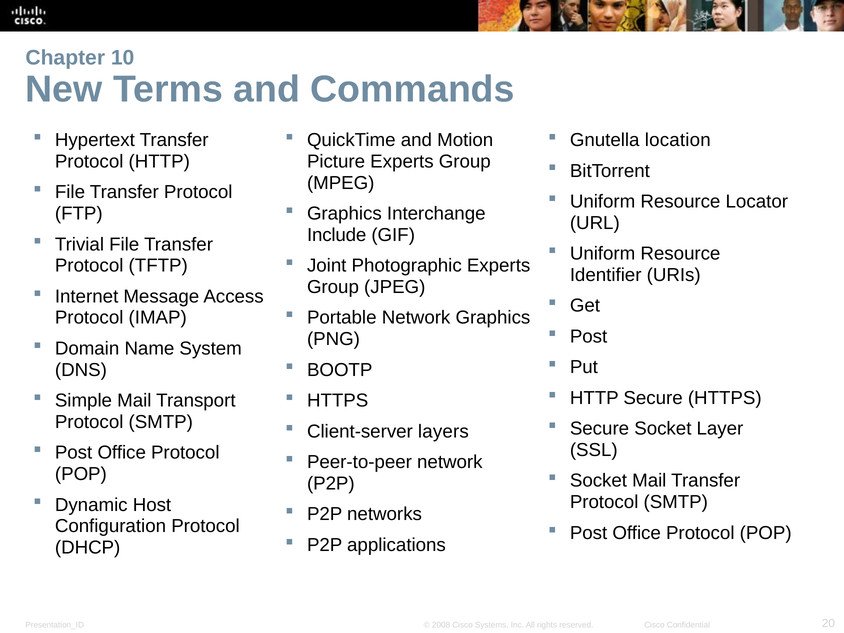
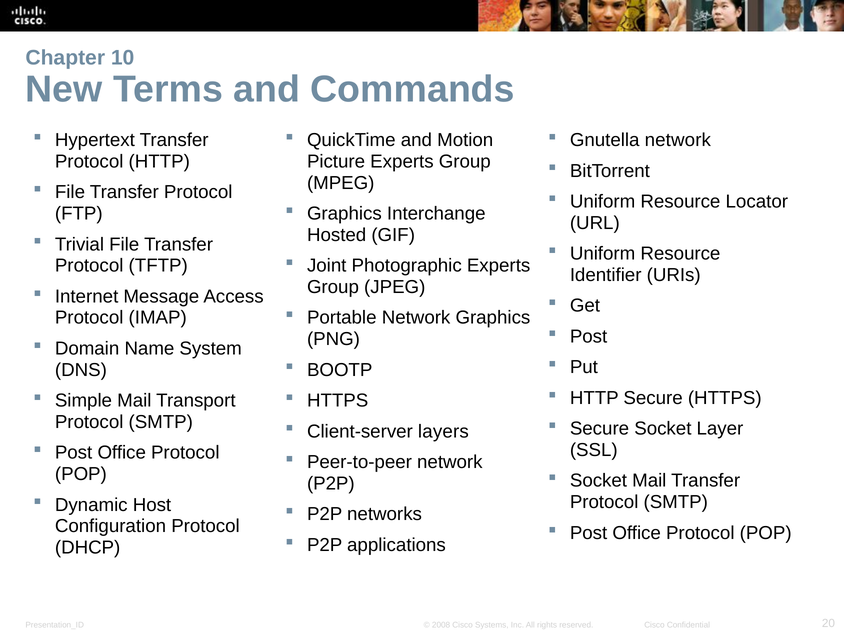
Gnutella location: location -> network (678, 140)
Include: Include -> Hosted (337, 235)
